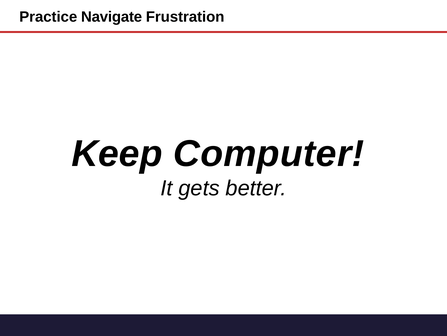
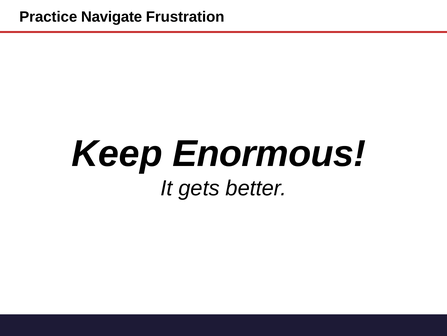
Computer: Computer -> Enormous (269, 153)
